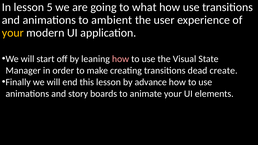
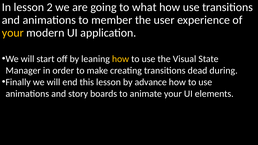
5: 5 -> 2 (50, 7)
ambient: ambient -> member (112, 20)
how colour: pink -> yellow (121, 59)
create: create -> during (224, 71)
